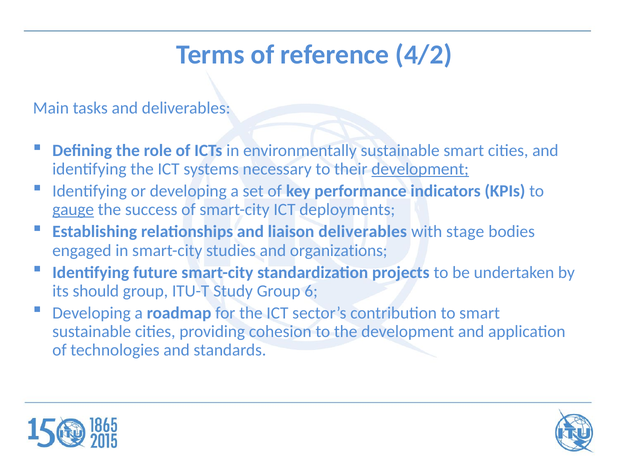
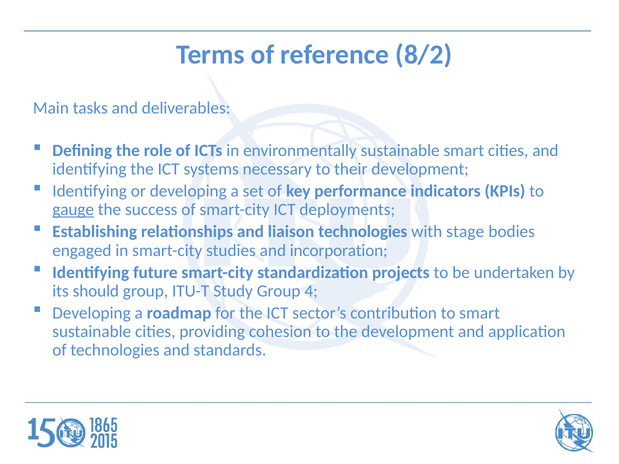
4/2: 4/2 -> 8/2 (424, 55)
development underline: present -> none (420, 169)
liaison deliverables: deliverables -> technologies (363, 232)
organizations: organizations -> incorporation (339, 250)
6: 6 -> 4 (311, 291)
